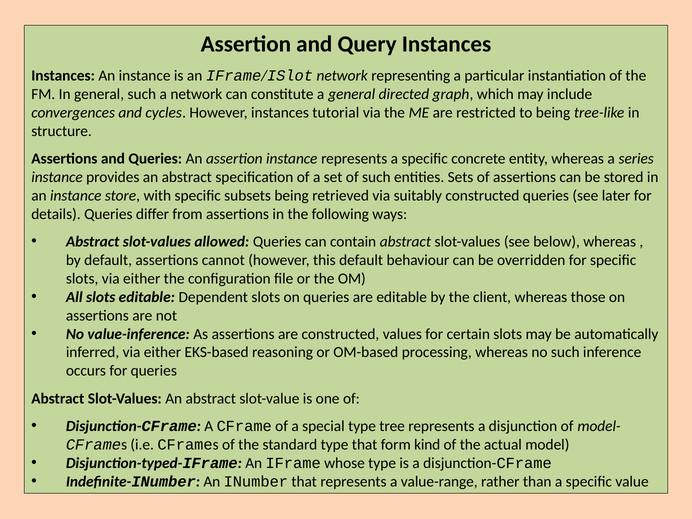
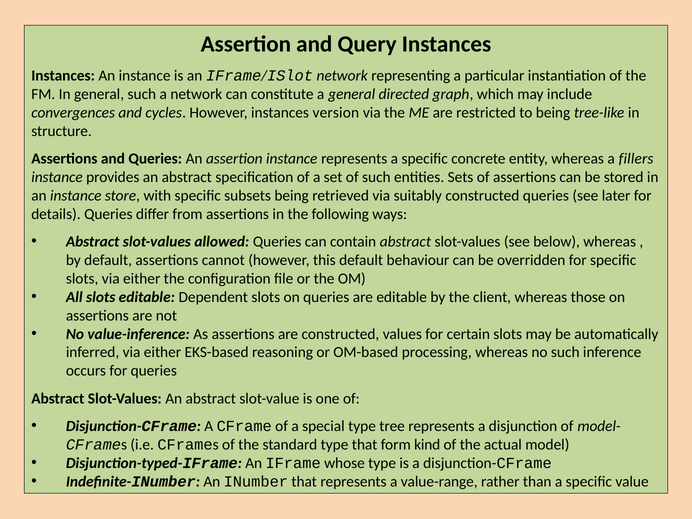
tutorial: tutorial -> version (336, 113)
series: series -> fillers (636, 159)
